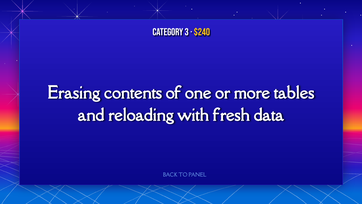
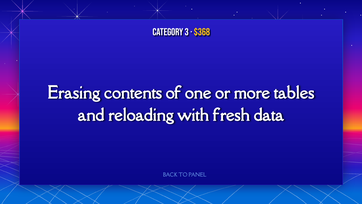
$240: $240 -> $368 (202, 32)
